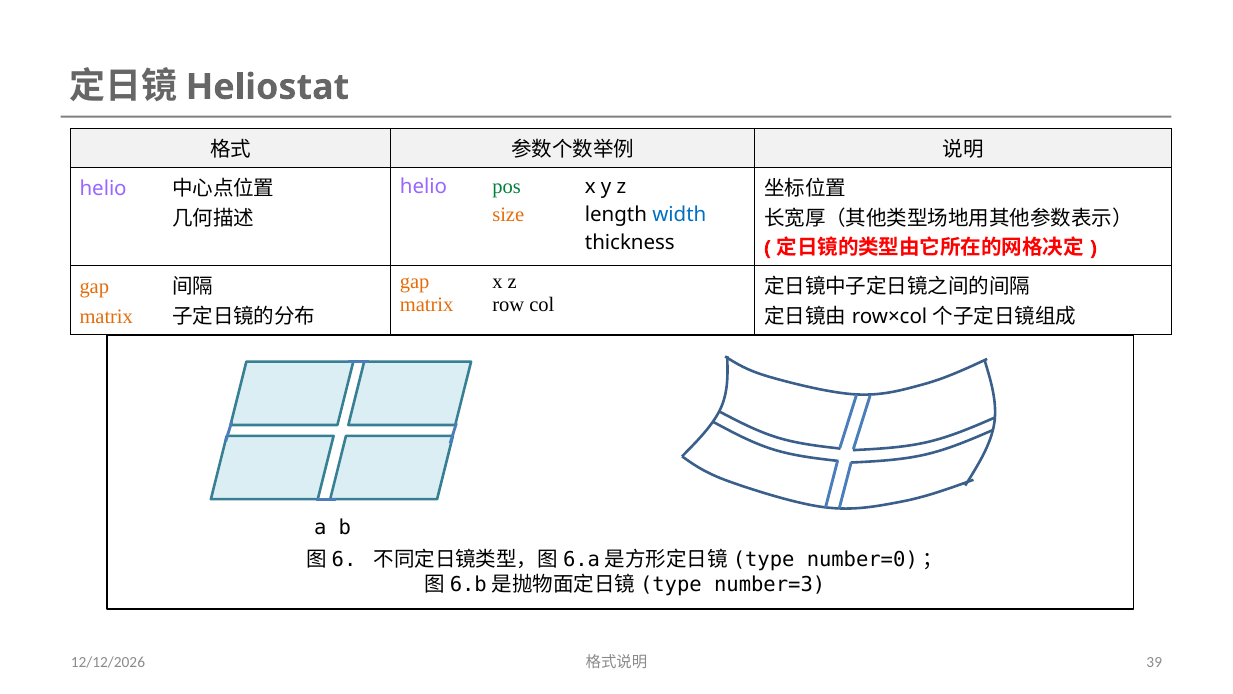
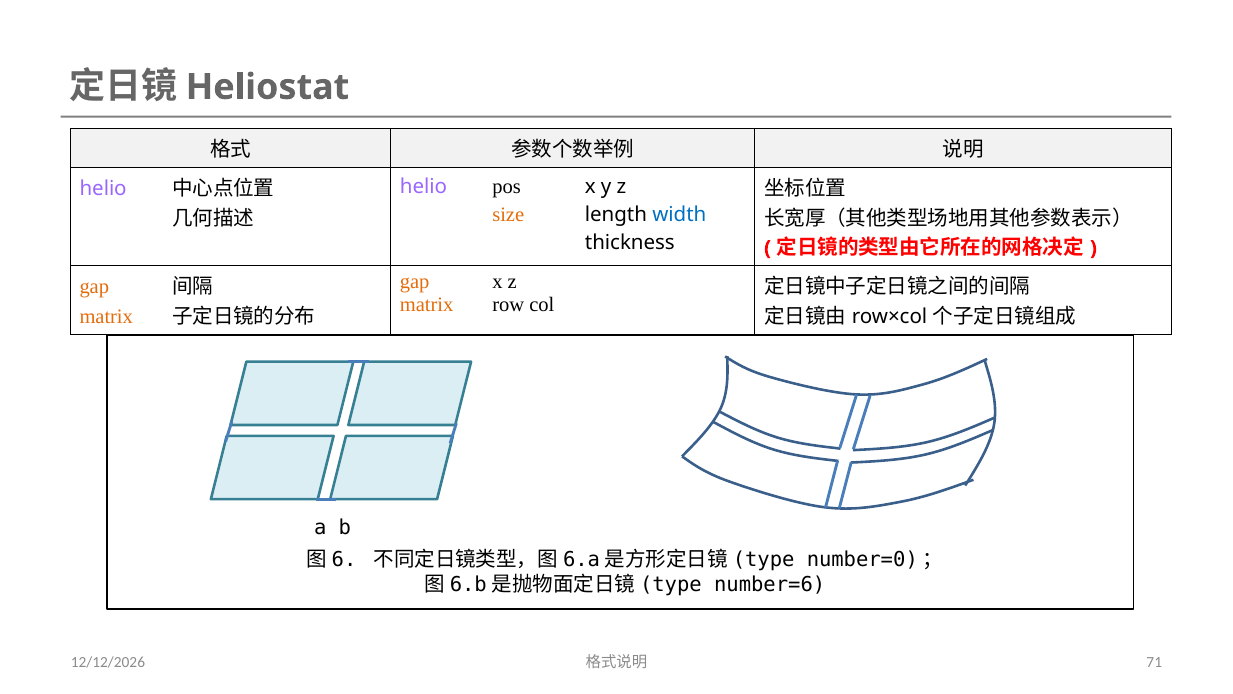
pos colour: green -> black (507, 187)
number=3: number=3 -> number=6 (770, 584)
39: 39 -> 71 (1154, 662)
